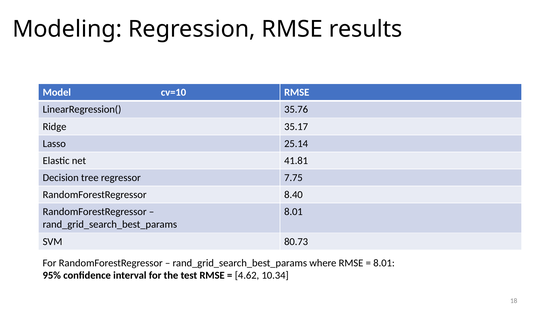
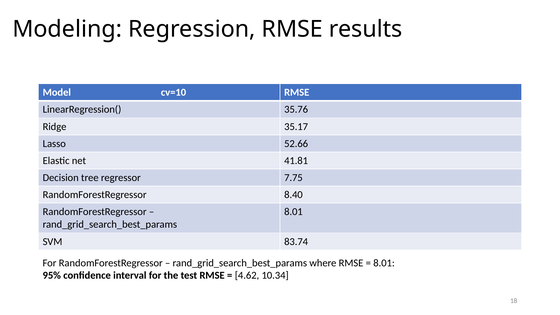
25.14: 25.14 -> 52.66 (296, 144)
80.73: 80.73 -> 83.74 (296, 242)
